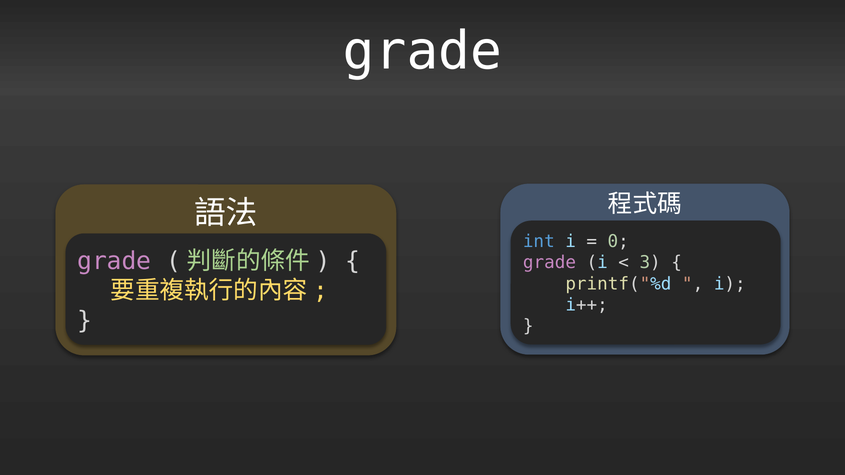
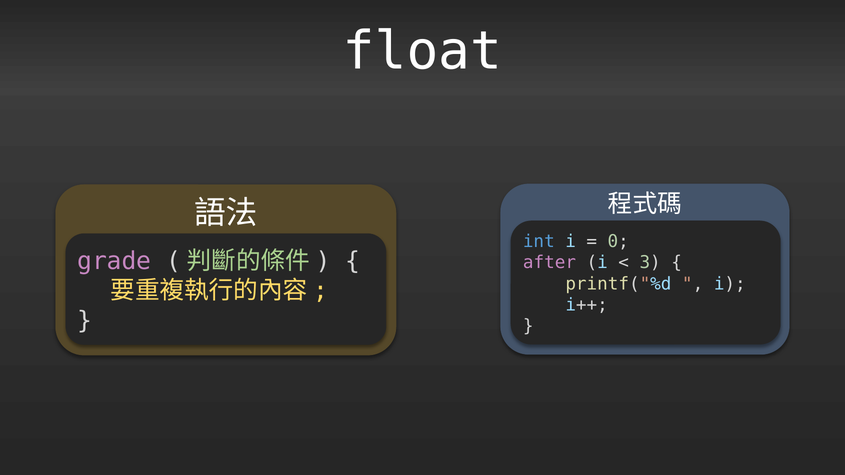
grade: grade -> float (422, 52)
grade: grade -> after (549, 263)
